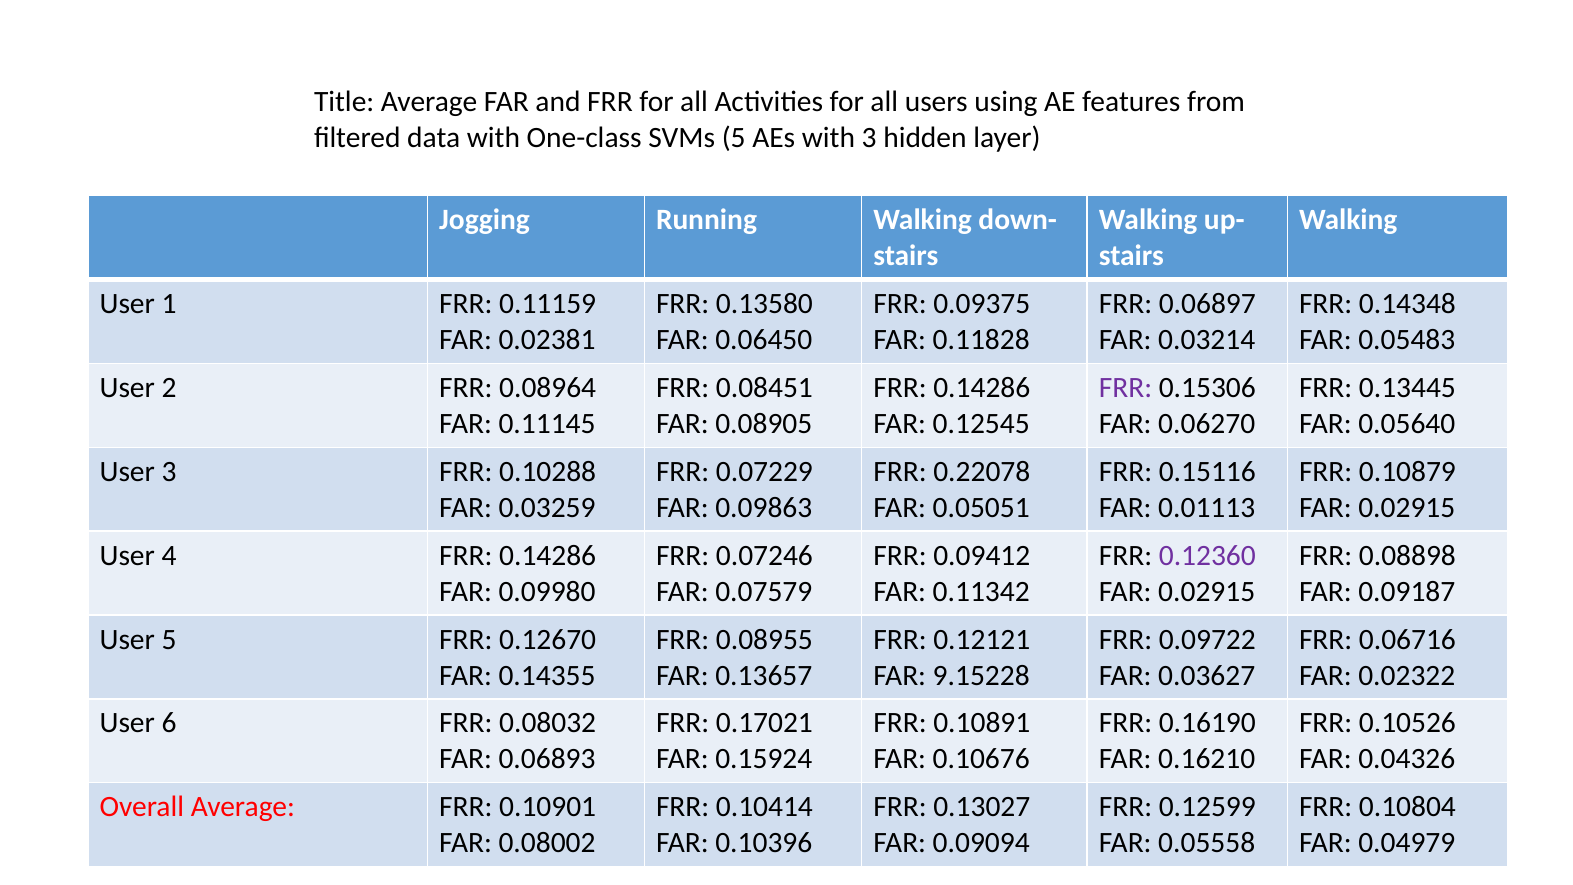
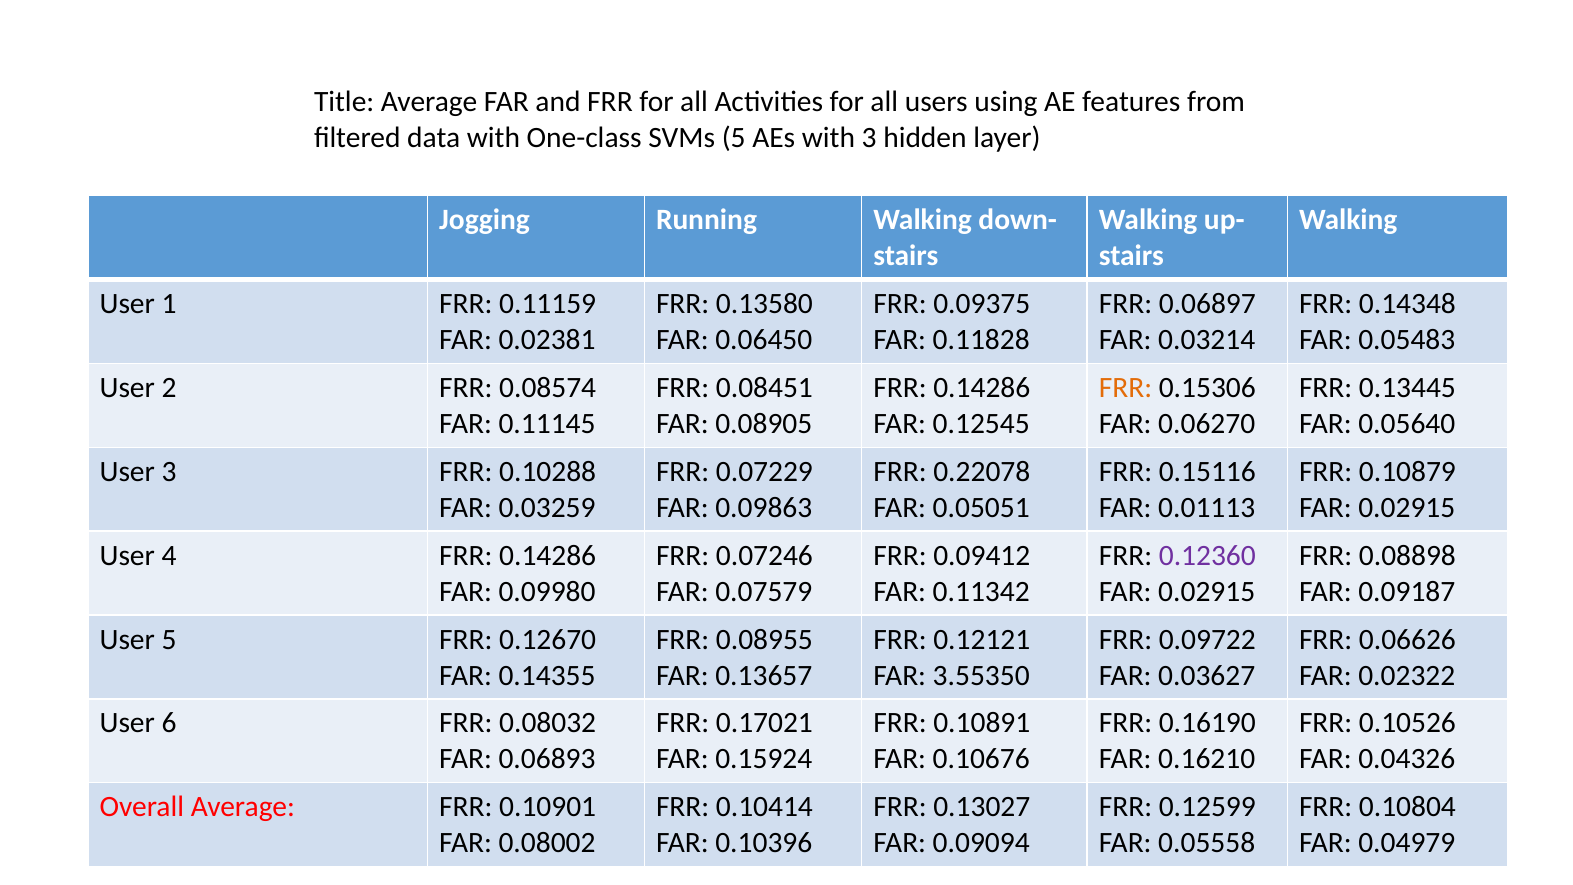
0.08964: 0.08964 -> 0.08574 (548, 388)
FRR colour: purple -> orange (1126, 388)
0.06716: 0.06716 -> 0.06626 (1407, 639)
9.15228: 9.15228 -> 3.55350 (981, 675)
